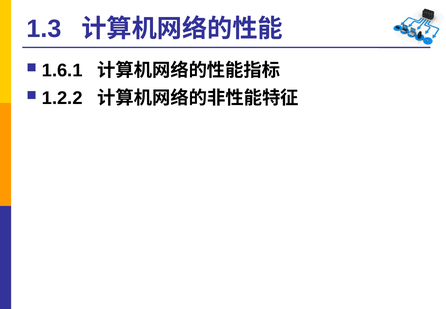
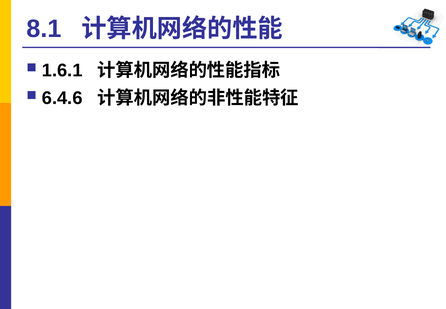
1.3: 1.3 -> 8.1 (44, 29)
1.2.2: 1.2.2 -> 6.4.6 (62, 98)
